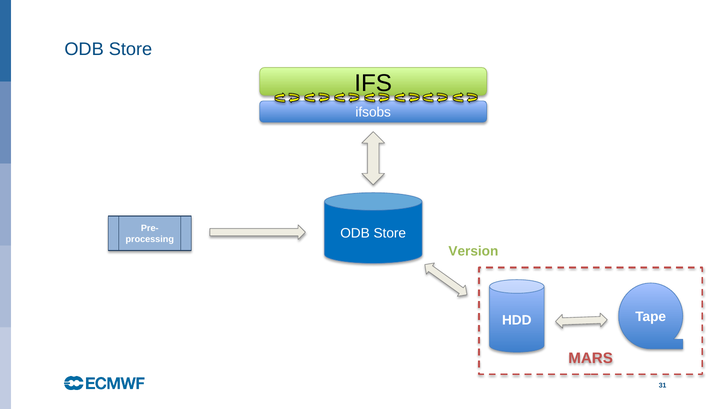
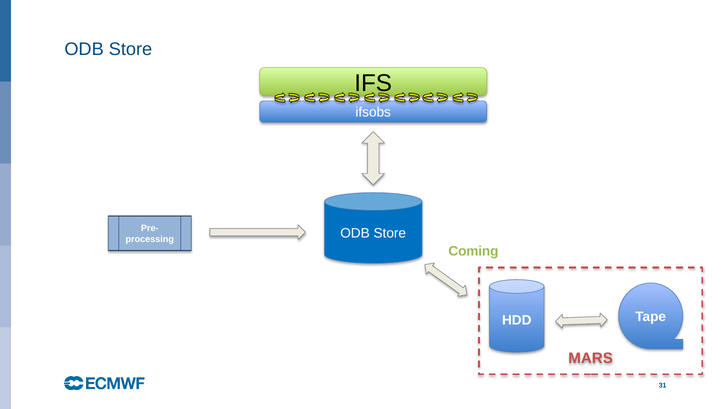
Version: Version -> Coming (473, 251)
